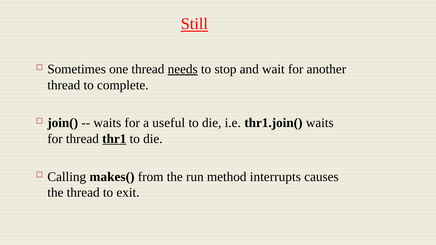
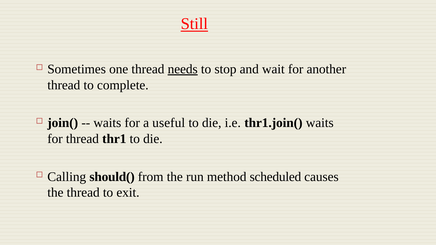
thr1 underline: present -> none (114, 139)
makes(: makes( -> should( (112, 177)
interrupts: interrupts -> scheduled (275, 177)
